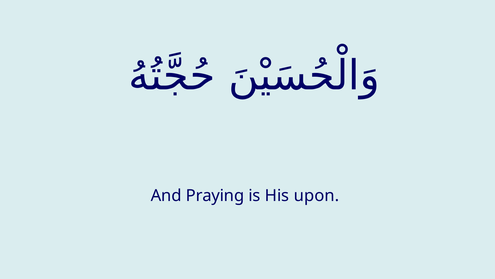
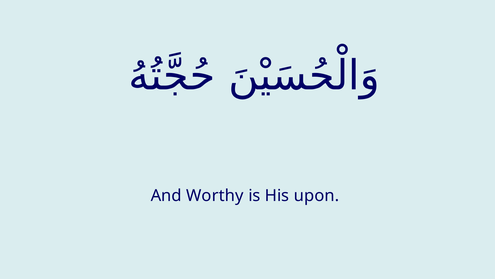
Praying: Praying -> Worthy (215, 195)
